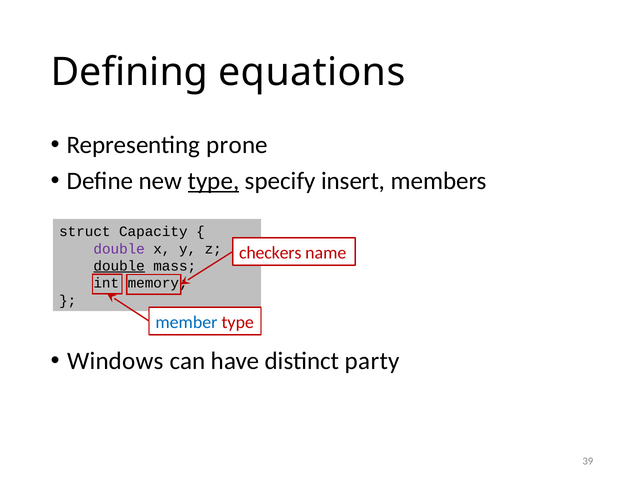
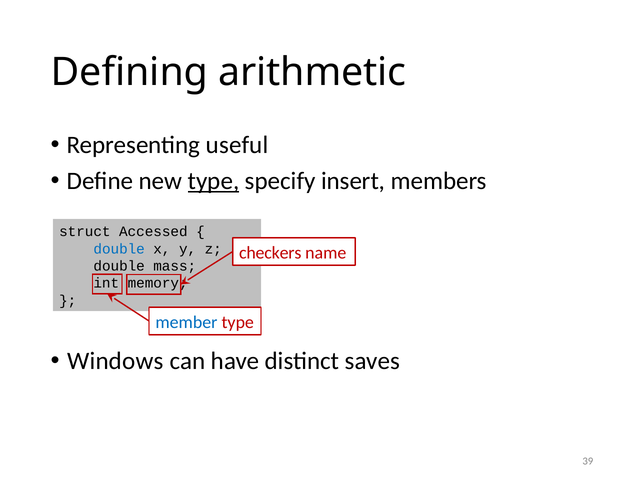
equations: equations -> arithmetic (312, 72)
prone: prone -> useful (237, 145)
Capacity: Capacity -> Accessed (153, 232)
double colour: purple -> blue (119, 249)
double underline: present -> none (119, 266)
party: party -> saves (372, 361)
